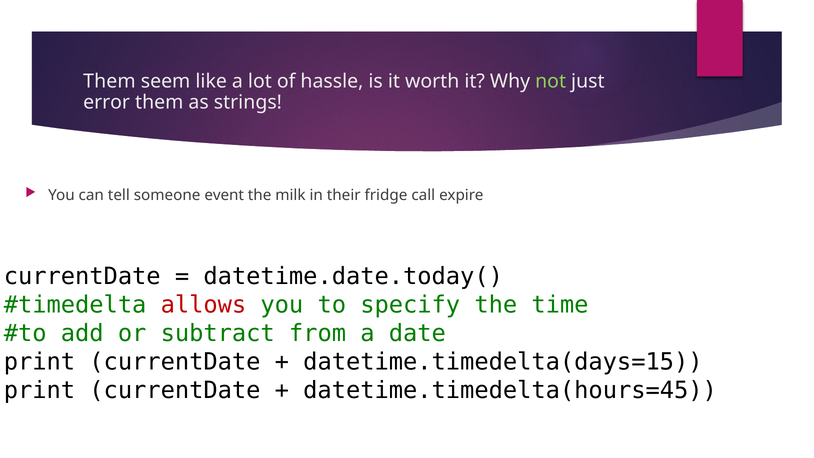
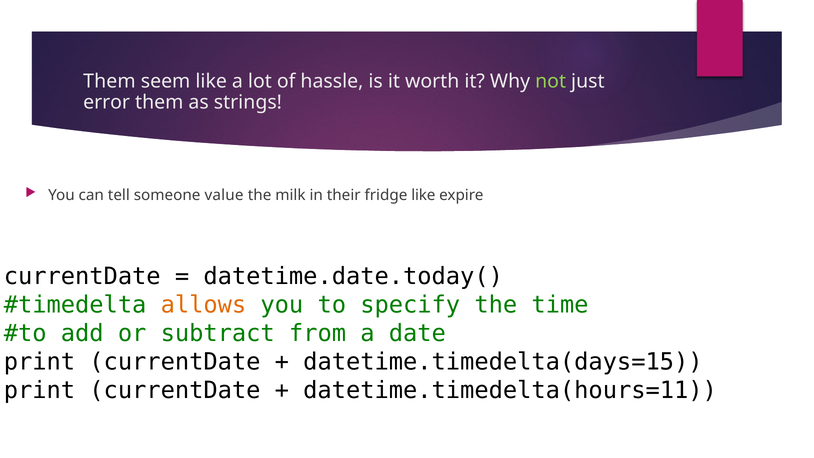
event: event -> value (224, 195)
fridge call: call -> like (423, 195)
allows colour: red -> orange (203, 305)
datetime.timedelta(hours=45: datetime.timedelta(hours=45 -> datetime.timedelta(hours=11 (510, 390)
